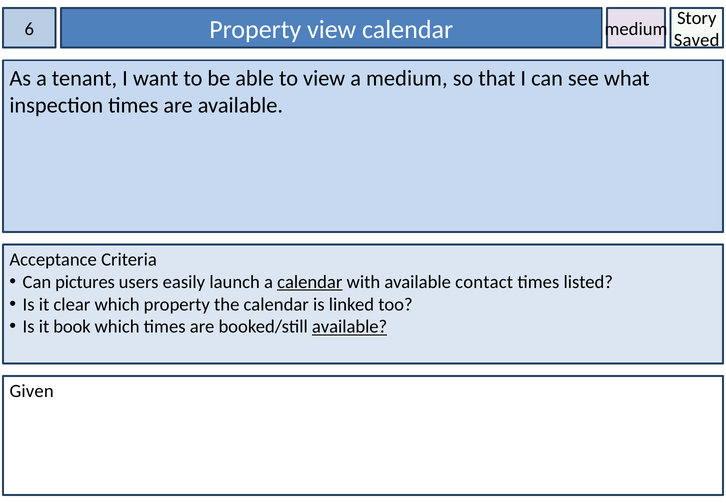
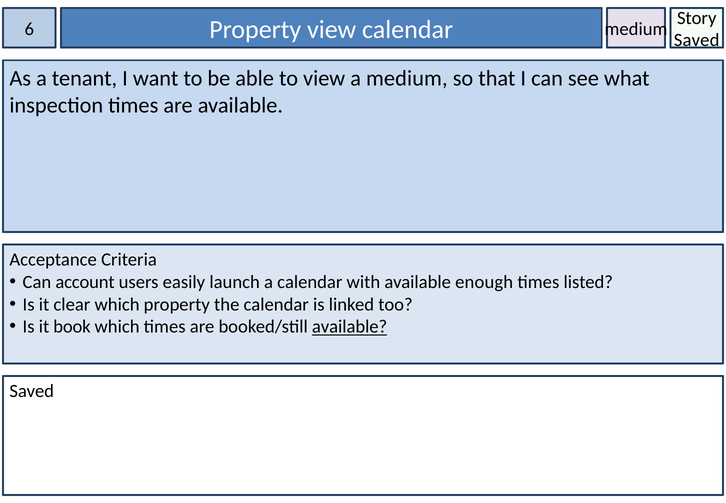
pictures: pictures -> account (85, 282)
calendar underline: present -> none (310, 282)
contact: contact -> enough (484, 282)
Given: Given -> Saved (32, 391)
